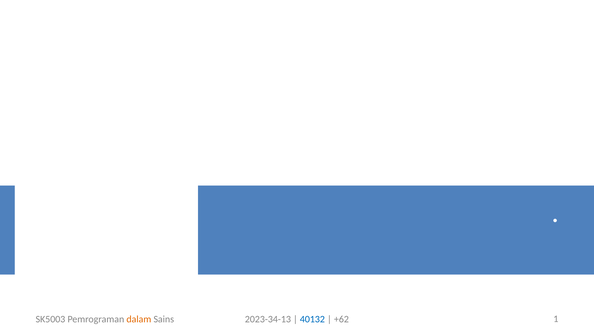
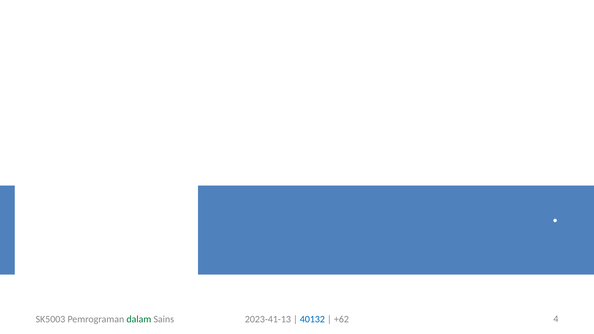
dalam colour: orange -> green (139, 319)
2023-34-13: 2023-34-13 -> 2023-41-13 (268, 319)
1: 1 -> 4 (556, 319)
